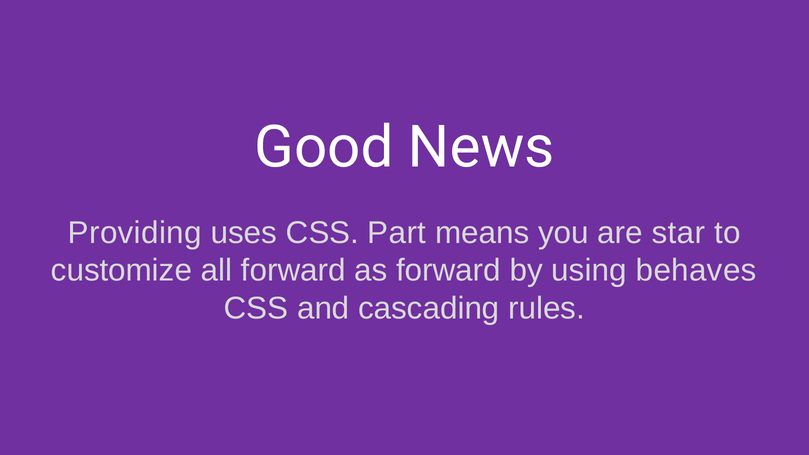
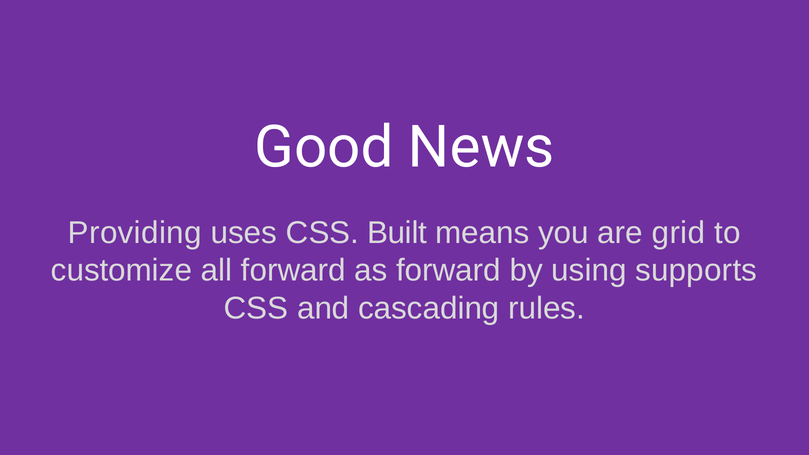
Part: Part -> Built (397, 233)
star: star -> grid (678, 233)
behaves: behaves -> supports (696, 271)
